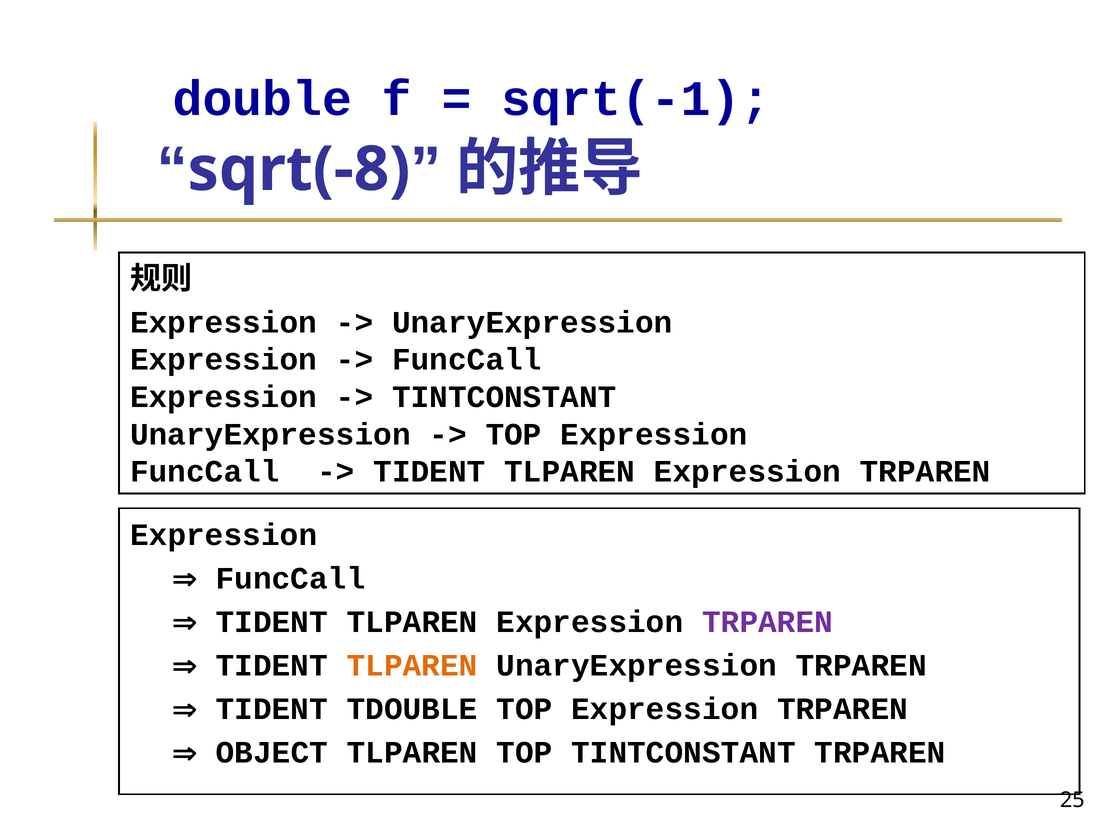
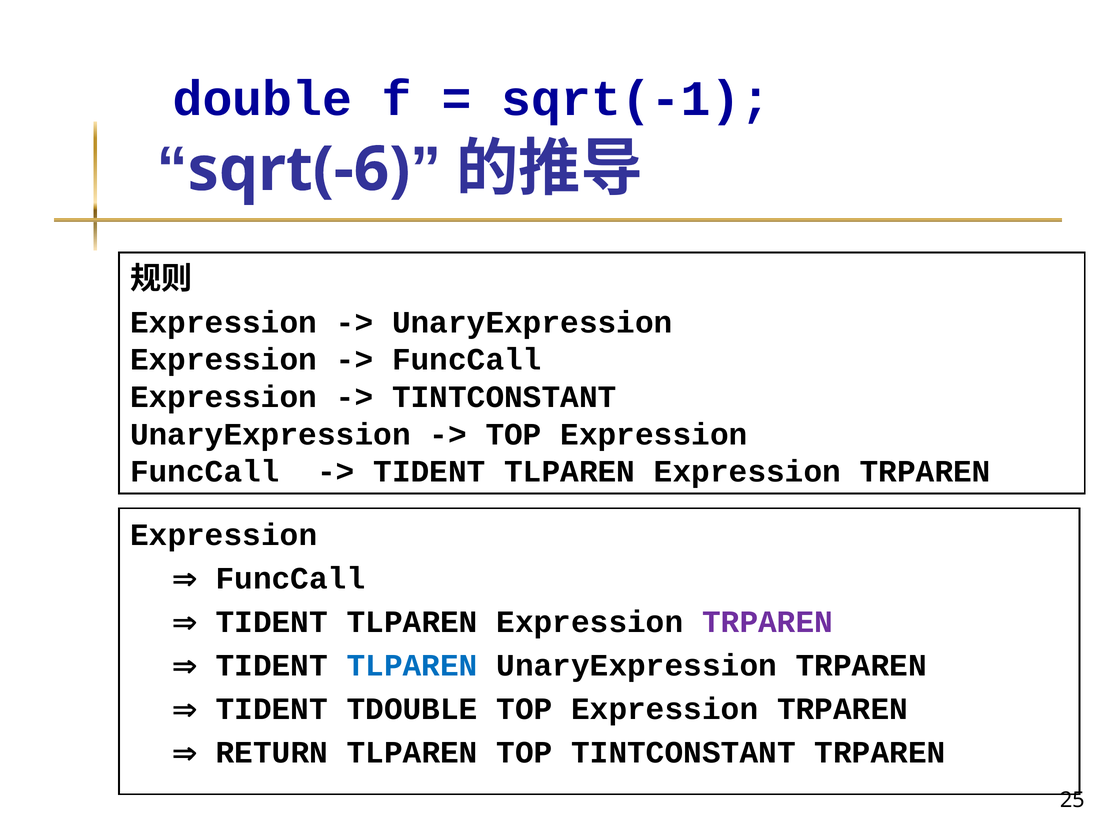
sqrt(-8: sqrt(-8 -> sqrt(-6 (299, 169)
TLPAREN colour: orange -> blue (412, 665)
OBJECT: OBJECT -> RETURN (272, 753)
